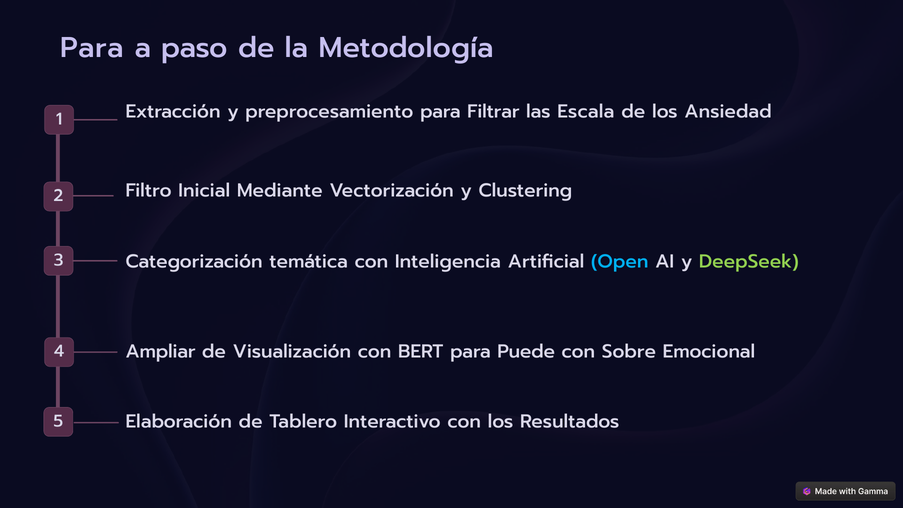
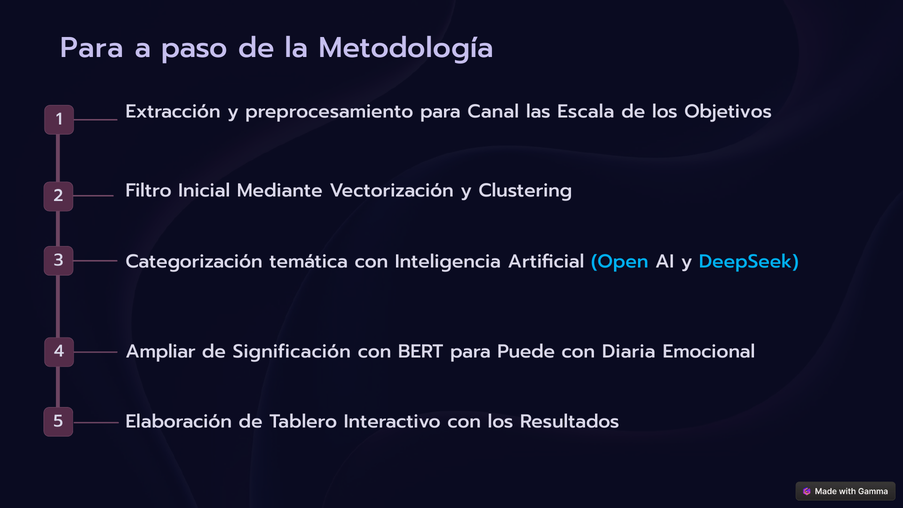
Filtrar: Filtrar -> Canal (493, 112)
Ansiedad: Ansiedad -> Objetivos (728, 112)
DeepSeek colour: light green -> light blue (749, 262)
Visualización: Visualización -> Significación (292, 351)
Sobre: Sobre -> Diaria (629, 351)
